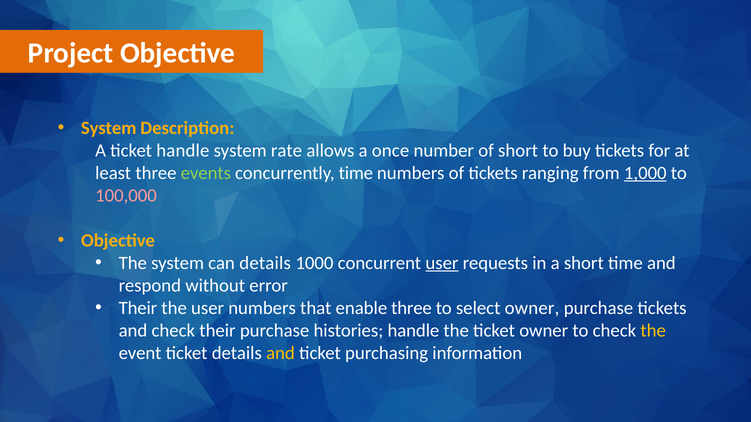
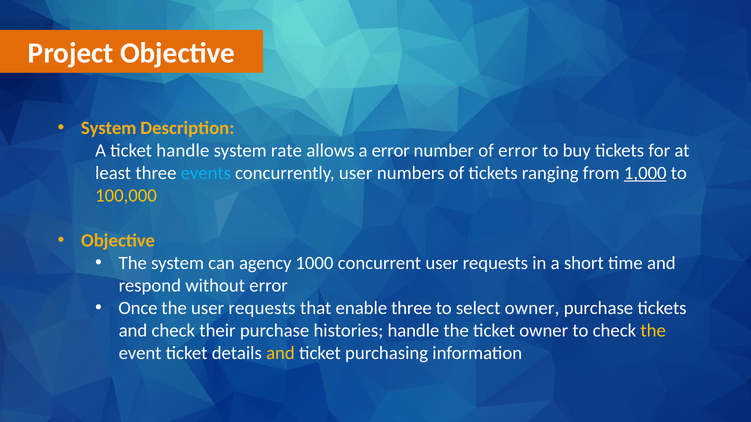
a once: once -> error (391, 151)
of short: short -> error (518, 151)
events colour: light green -> light blue (206, 173)
concurrently time: time -> user (356, 173)
100,000 colour: pink -> yellow (126, 196)
can details: details -> agency (265, 263)
user underline: present -> none (442, 263)
Their: Their -> Once (138, 308)
the user numbers: numbers -> requests (262, 308)
